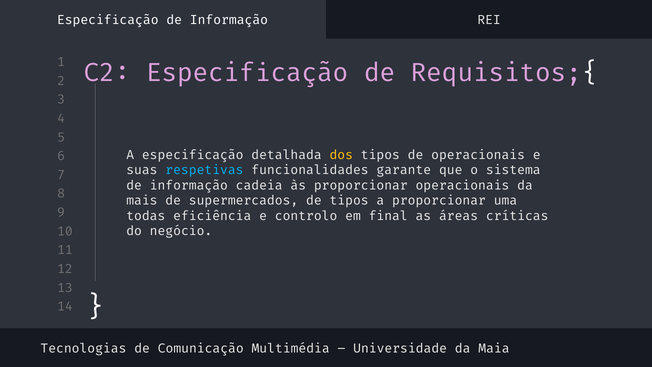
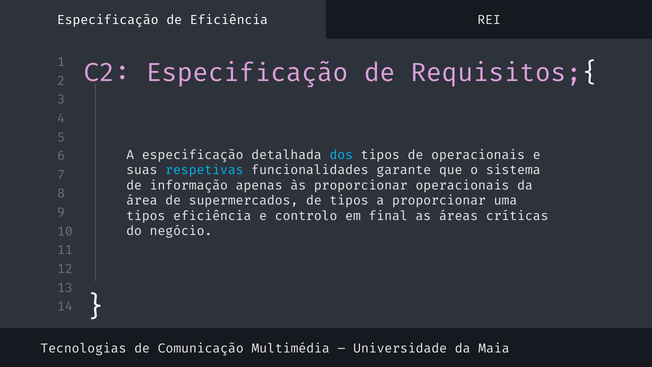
Especificação de Informação: Informação -> Eficiência (229, 20)
dos colour: yellow -> light blue (341, 155)
cadeia: cadeia -> apenas (259, 185)
mais: mais -> área (142, 201)
todas: todas -> tipos (146, 216)
